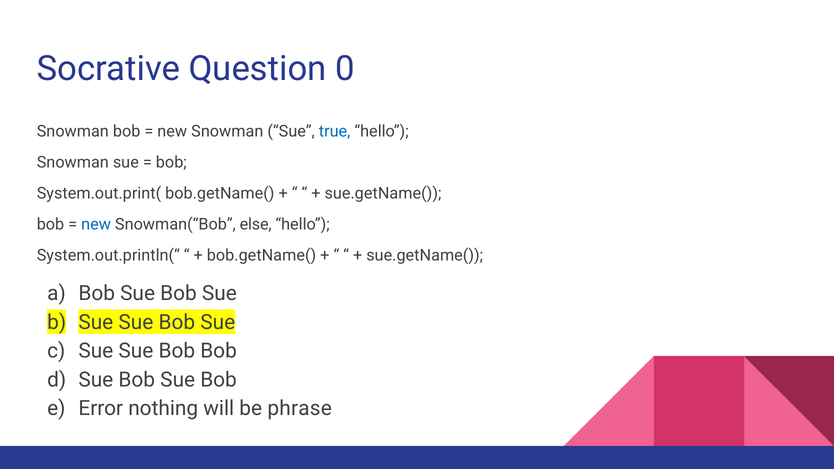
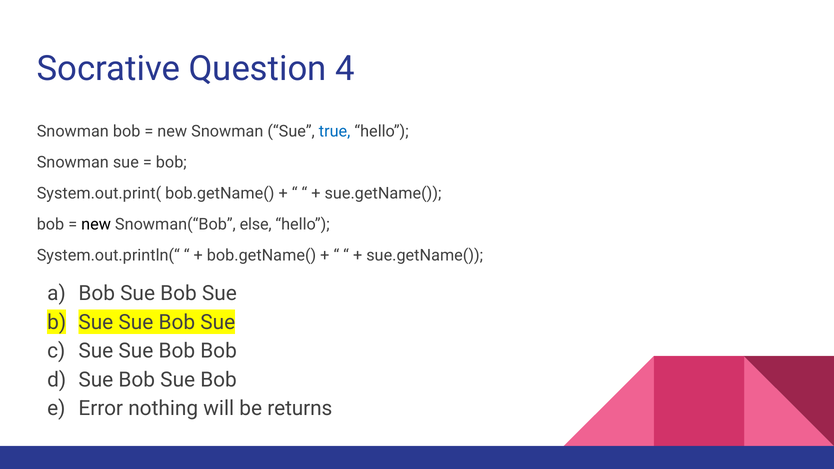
0: 0 -> 4 (345, 69)
new colour: blue -> black (96, 225)
phrase: phrase -> returns (300, 409)
